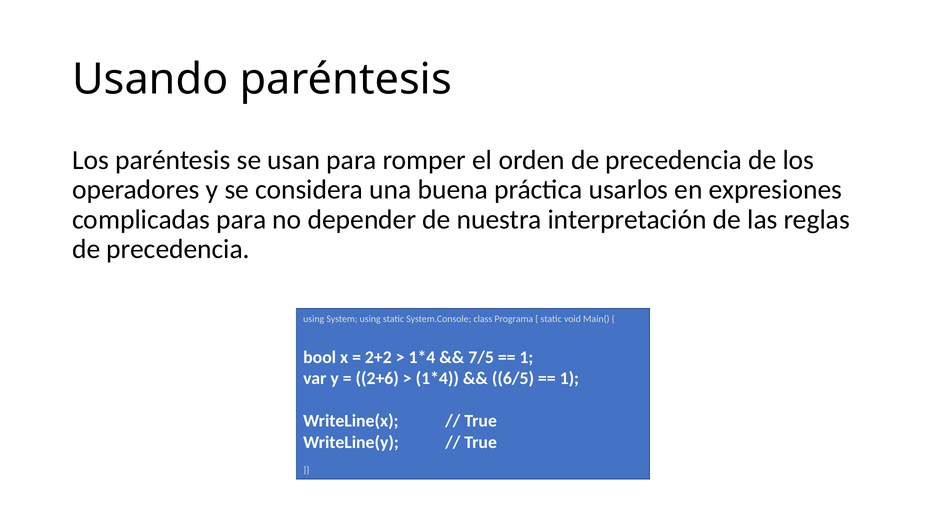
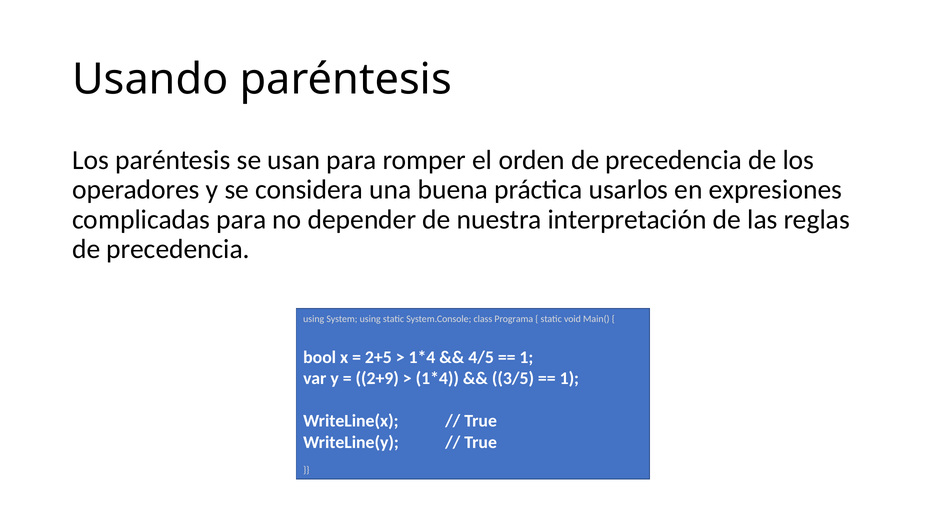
2+2: 2+2 -> 2+5 (378, 357)
7/5: 7/5 -> 4/5 (481, 357)
2+6: 2+6 -> 2+9 (377, 379)
6/5: 6/5 -> 3/5 (513, 379)
